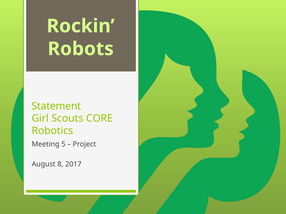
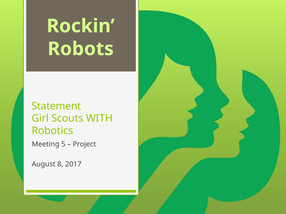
CORE: CORE -> WITH (99, 119)
